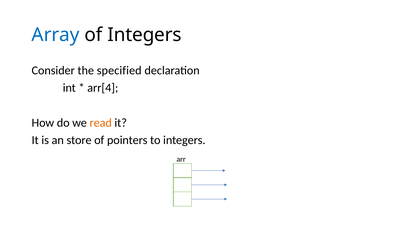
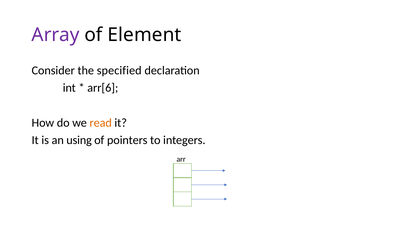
Array colour: blue -> purple (56, 35)
of Integers: Integers -> Element (144, 35)
arr[4: arr[4 -> arr[6 (103, 88)
store: store -> using (79, 140)
